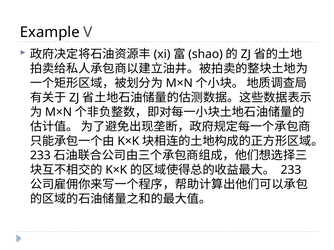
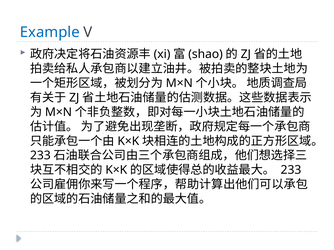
Example colour: black -> blue (50, 32)
